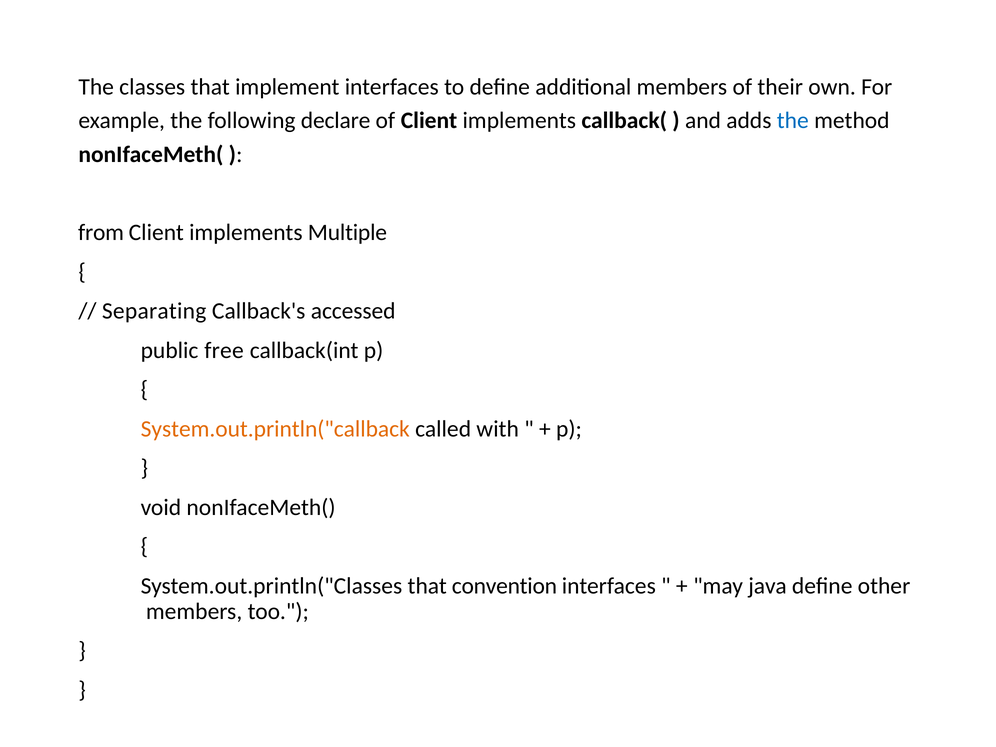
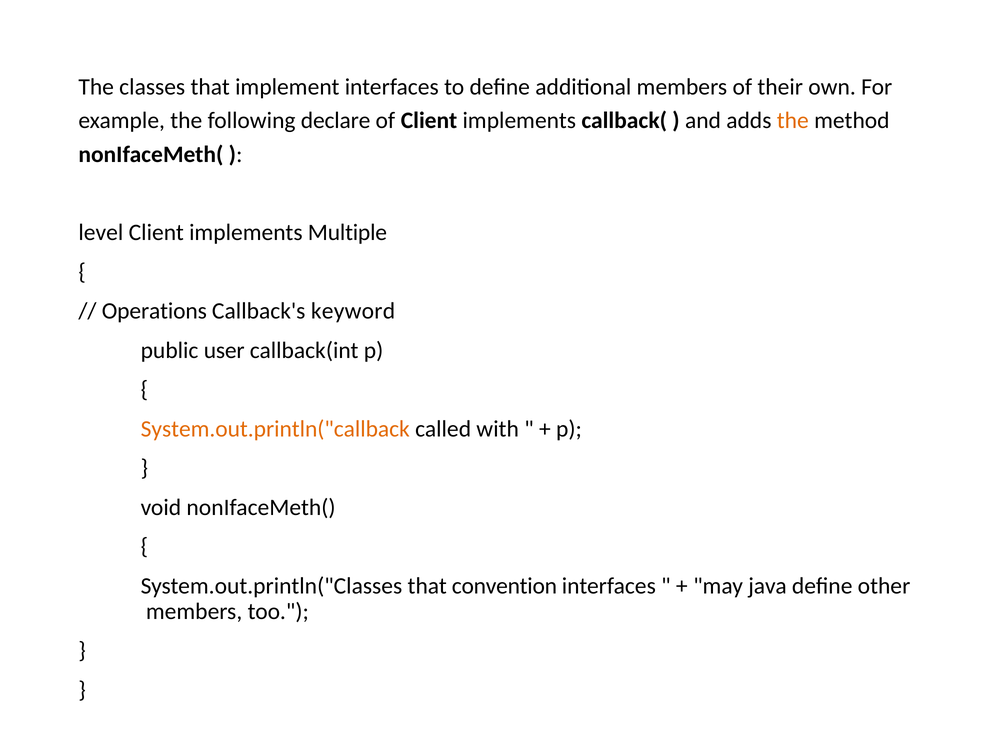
the colour: blue -> orange (793, 121)
from: from -> level (101, 233)
Separating: Separating -> Operations (154, 311)
accessed: accessed -> keyword (353, 311)
free: free -> user (224, 350)
